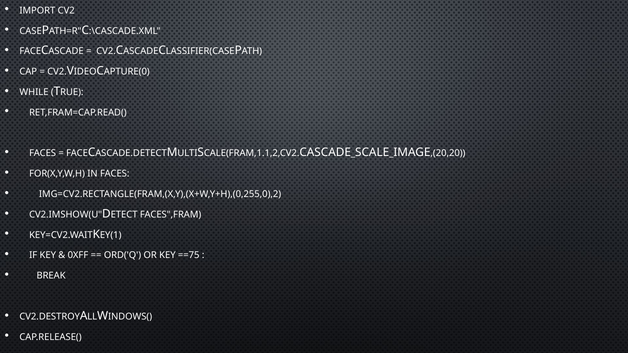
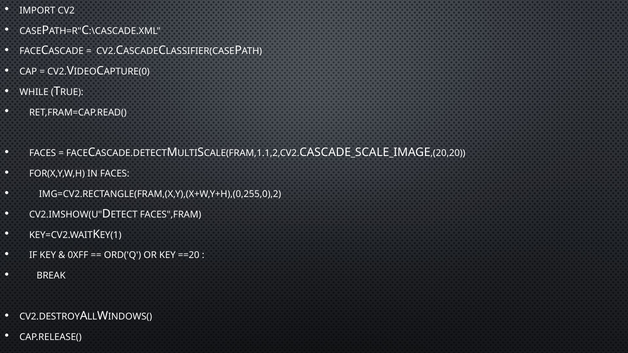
==75: ==75 -> ==20 (189, 256)
